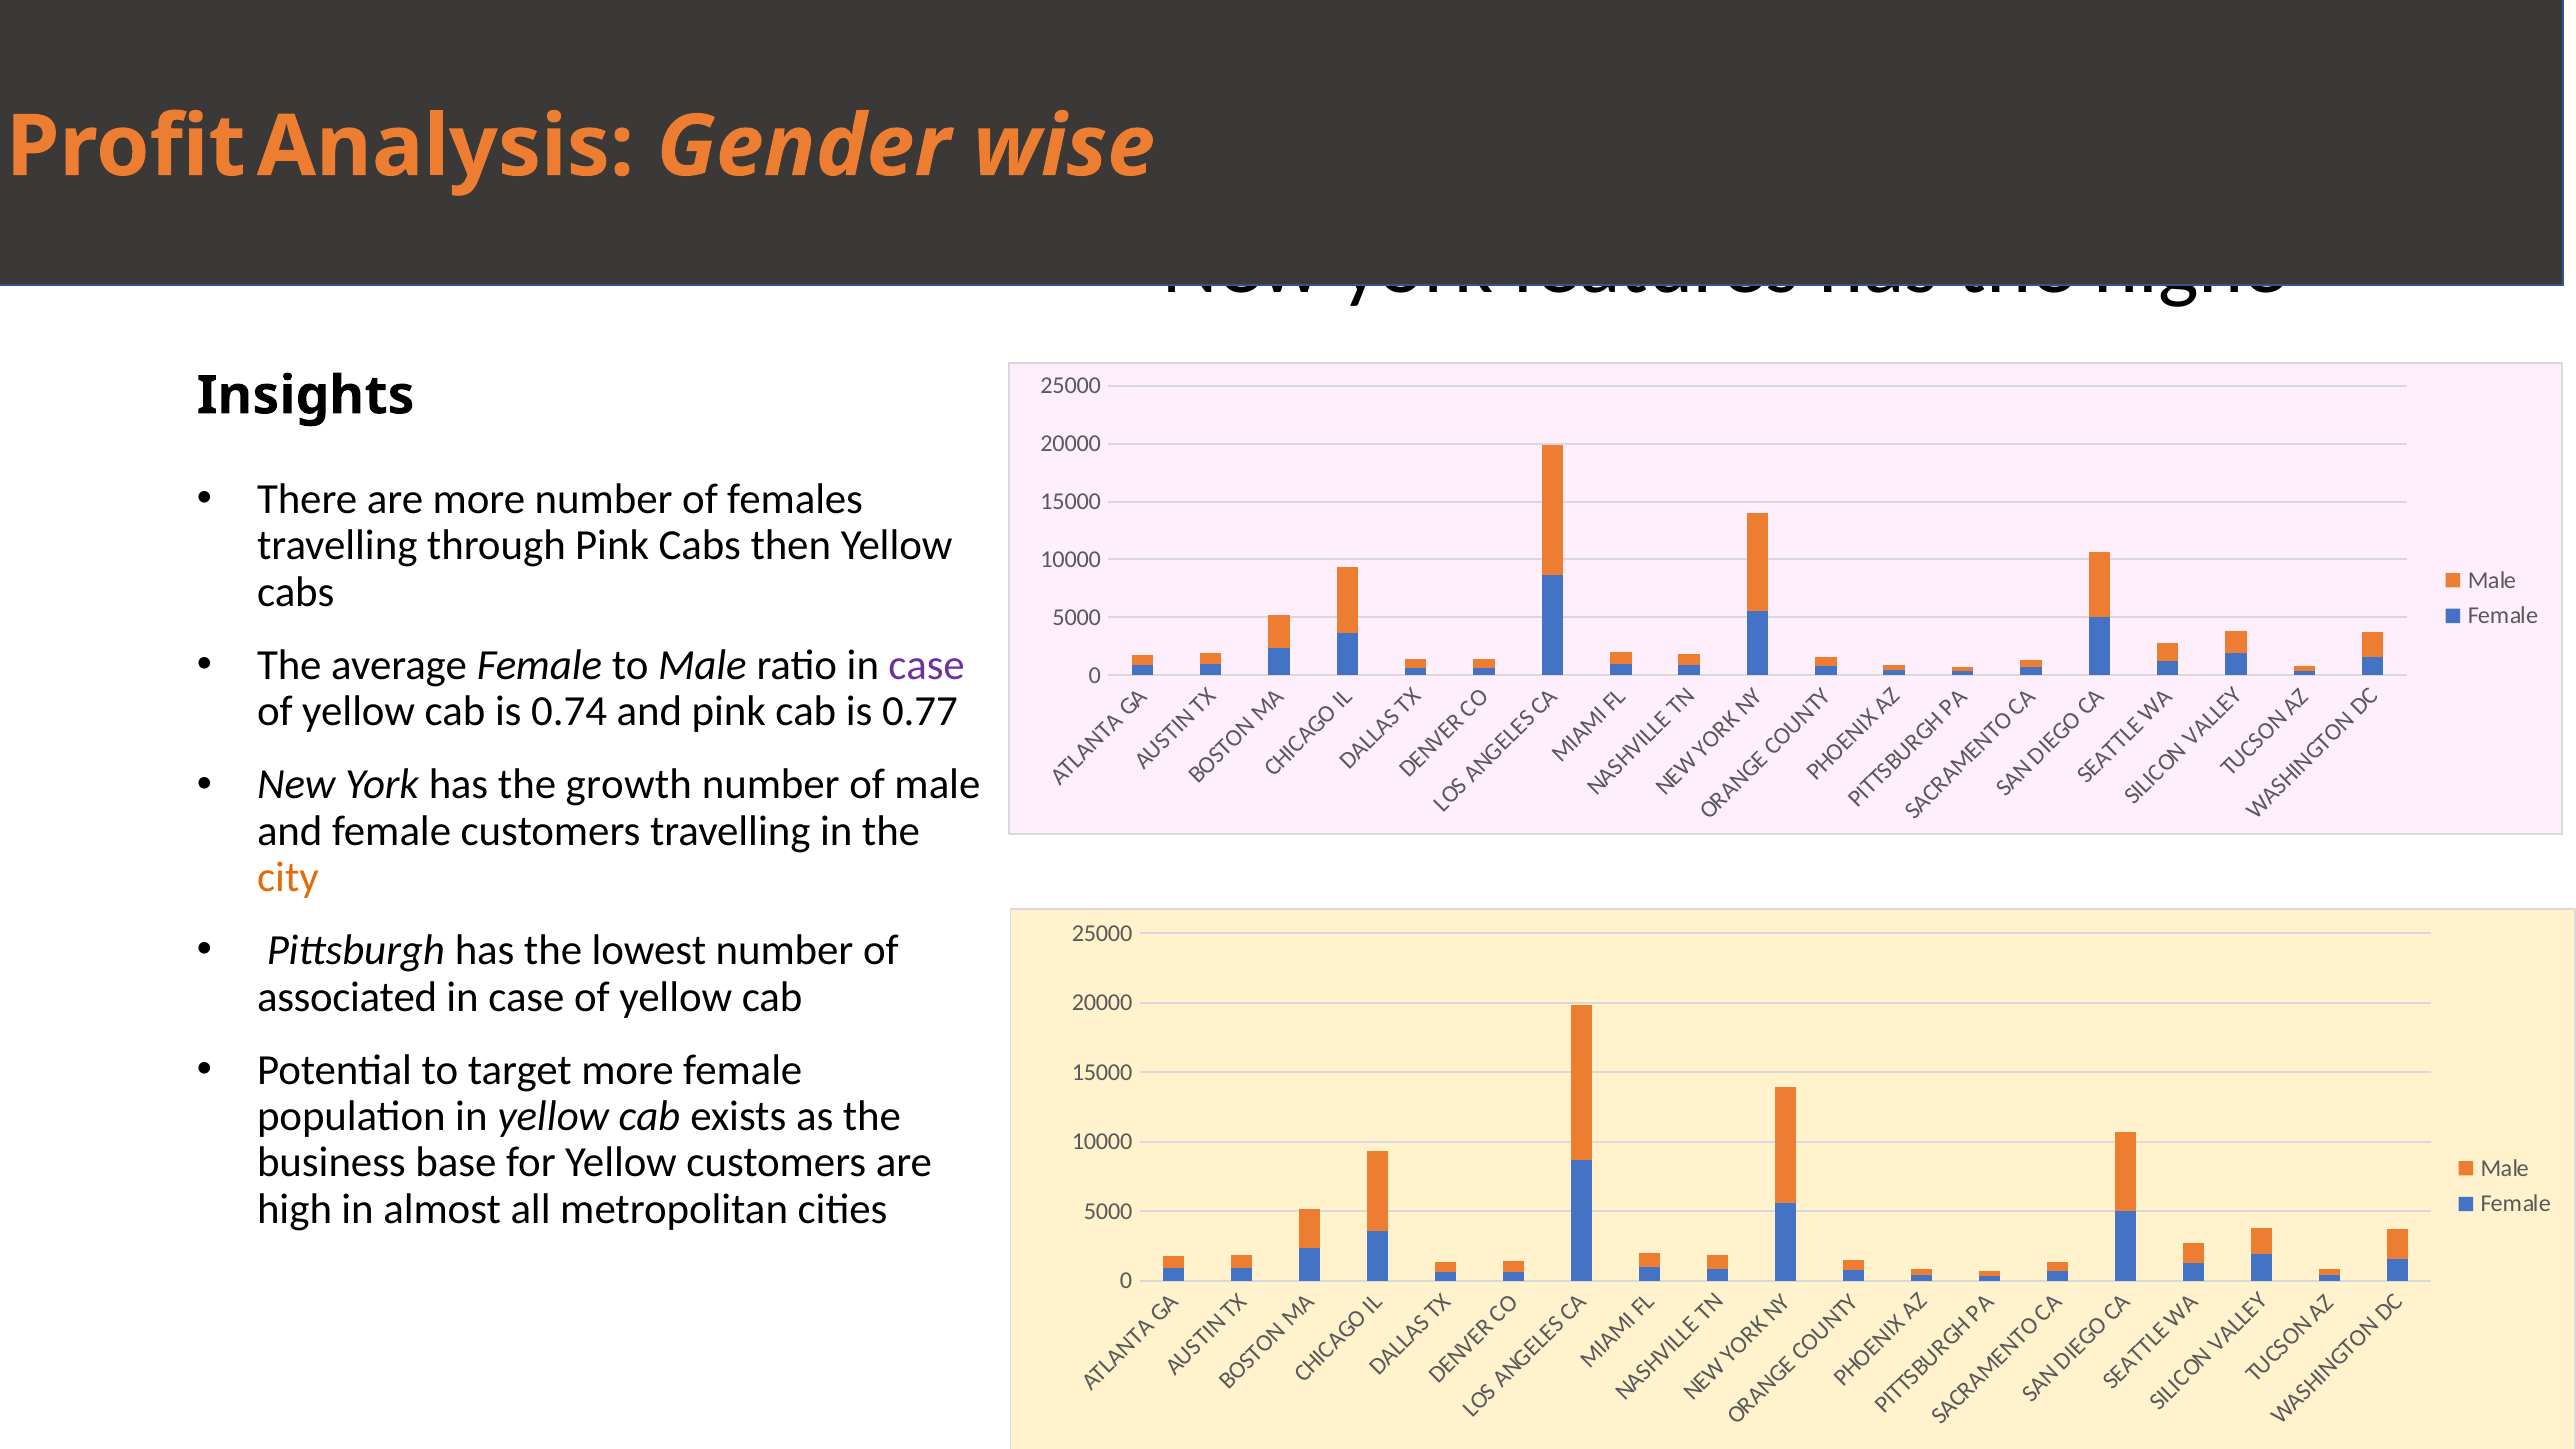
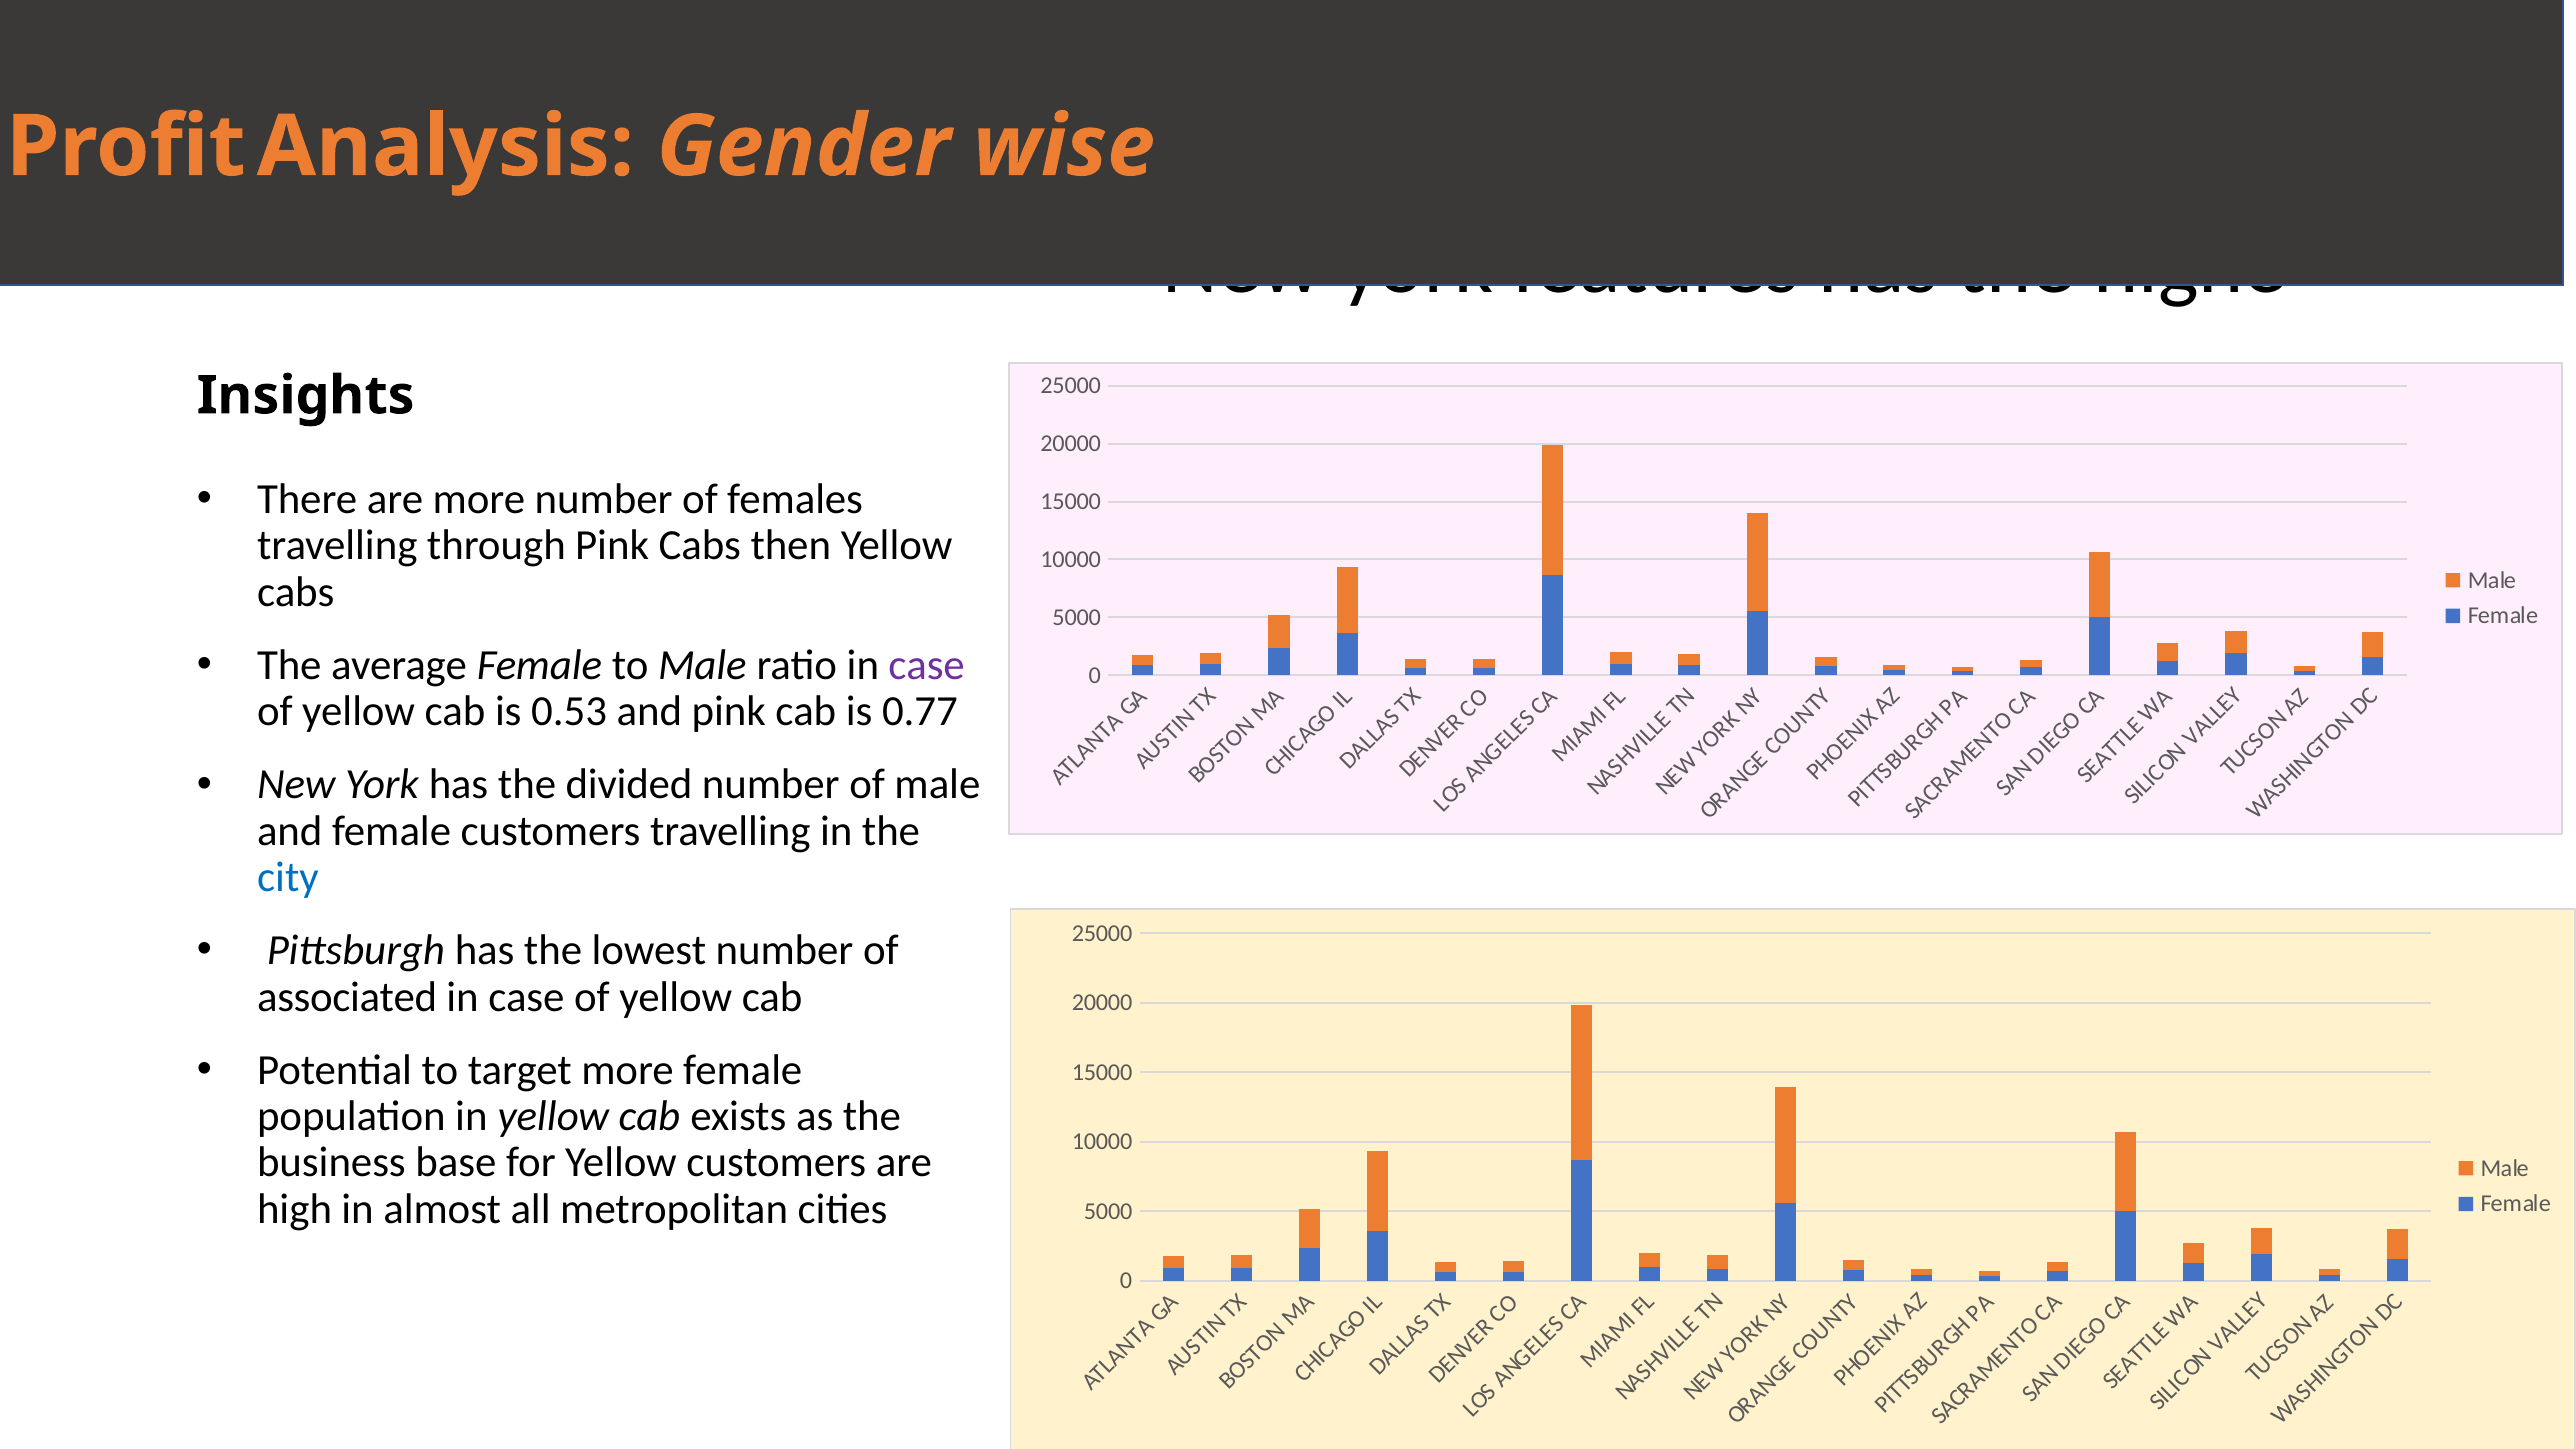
0.74: 0.74 -> 0.53 (569, 712)
growth: growth -> divided (629, 785)
city colour: orange -> blue (288, 877)
